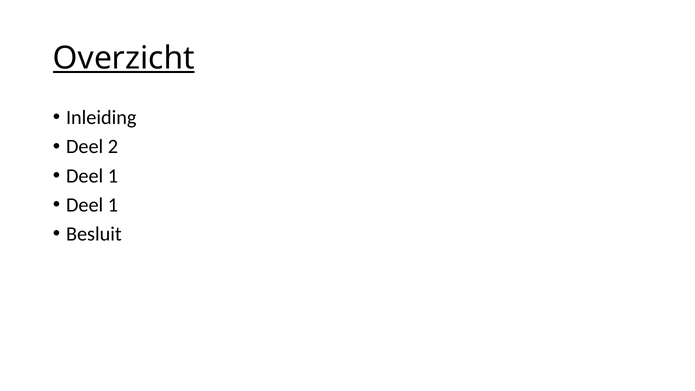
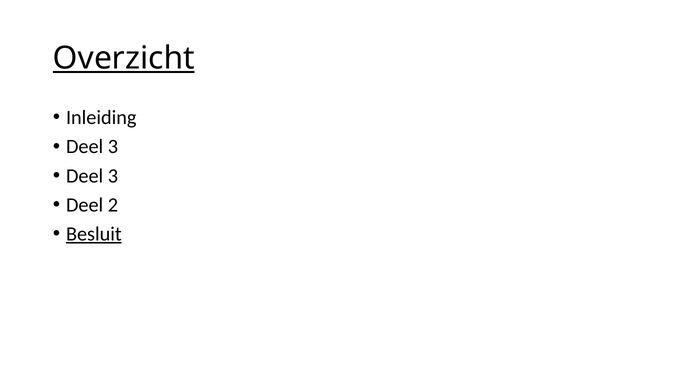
2: 2 -> 3 (113, 147)
1: 1 -> 3 (113, 176)
1: 1 -> 2 (113, 205)
Besluit underline: none -> present (94, 234)
